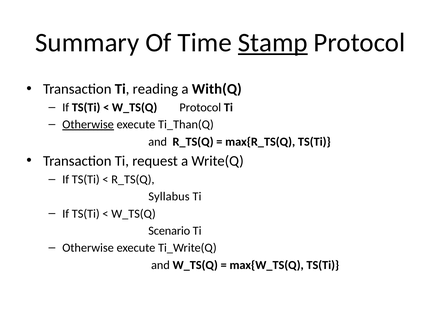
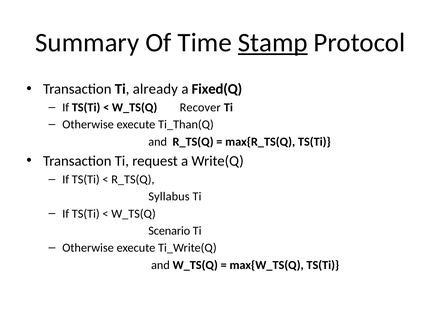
reading: reading -> already (155, 89)
With(Q: With(Q -> Fixed(Q (217, 89)
W_TS(Q Protocol: Protocol -> Recover (200, 108)
Otherwise underline: present -> none (88, 125)
